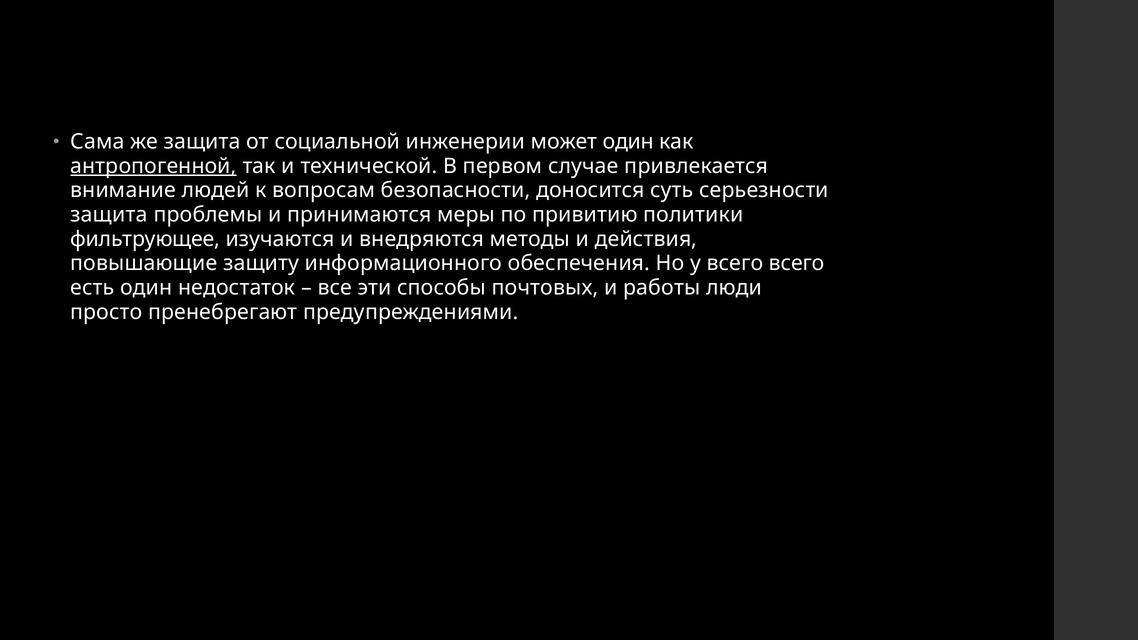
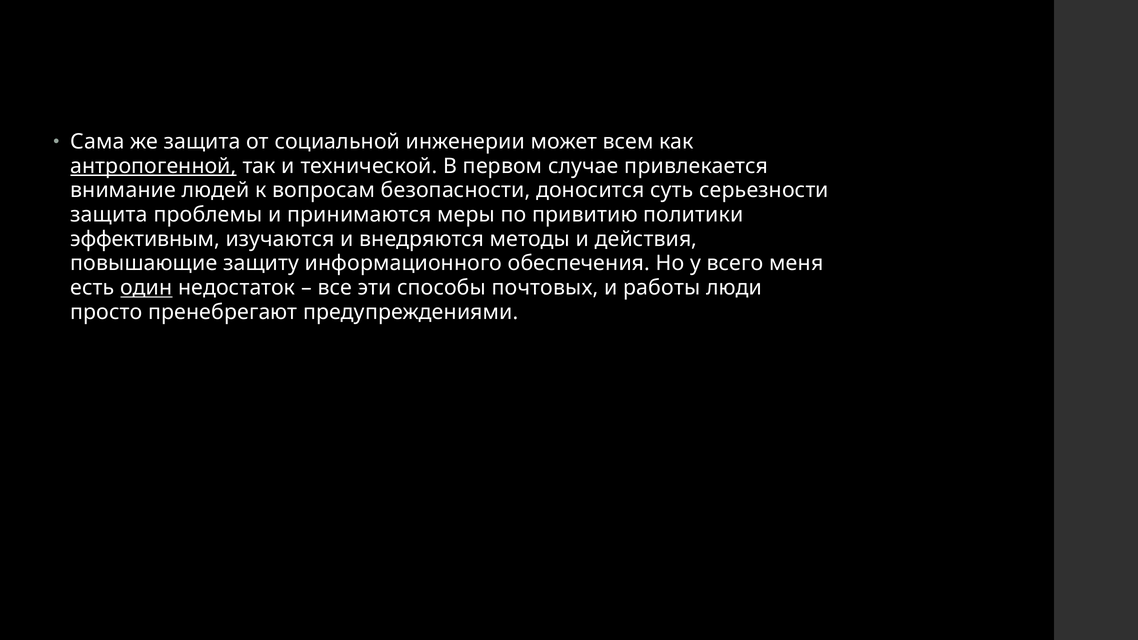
может один: один -> всем (628, 142)
фильтрующее: фильтрующее -> эффективным (145, 239)
всего всего: всего -> меня (796, 263)
один underline: none -> present (146, 288)
